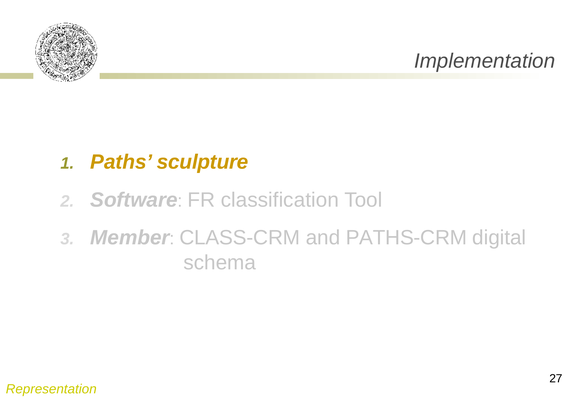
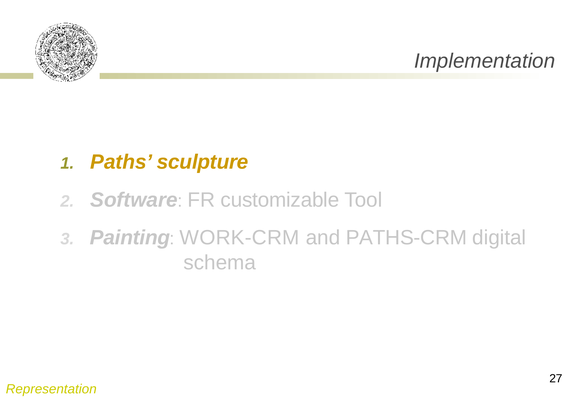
classification: classification -> customizable (280, 200)
Member: Member -> Painting (130, 238)
CLASS-CRM: CLASS-CRM -> WORK-CRM (240, 238)
